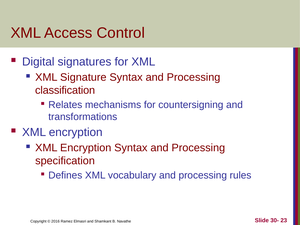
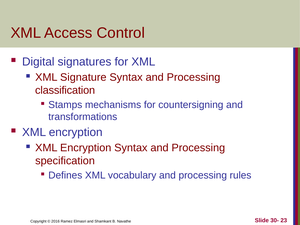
Relates: Relates -> Stamps (65, 105)
